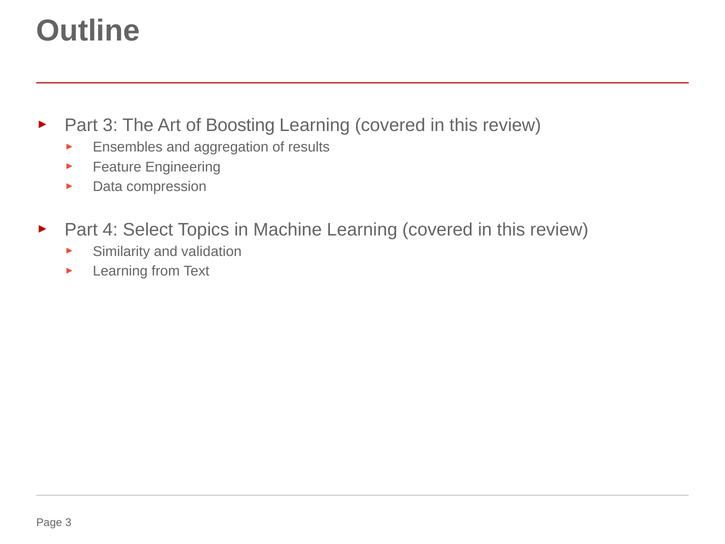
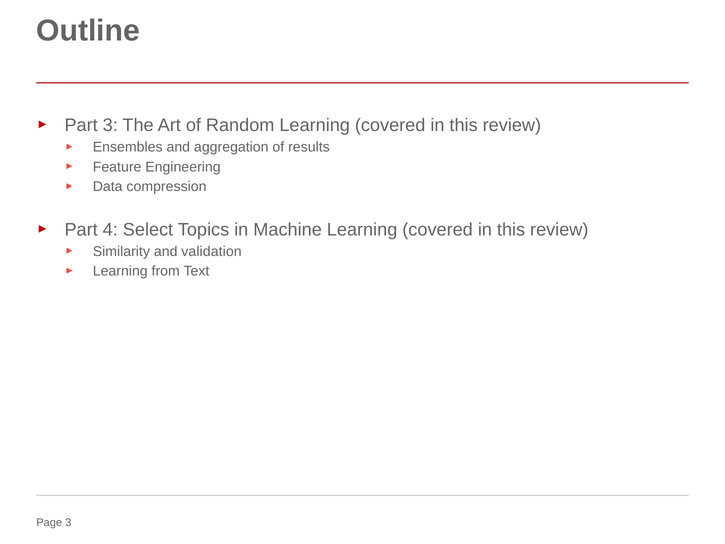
Boosting: Boosting -> Random (240, 125)
